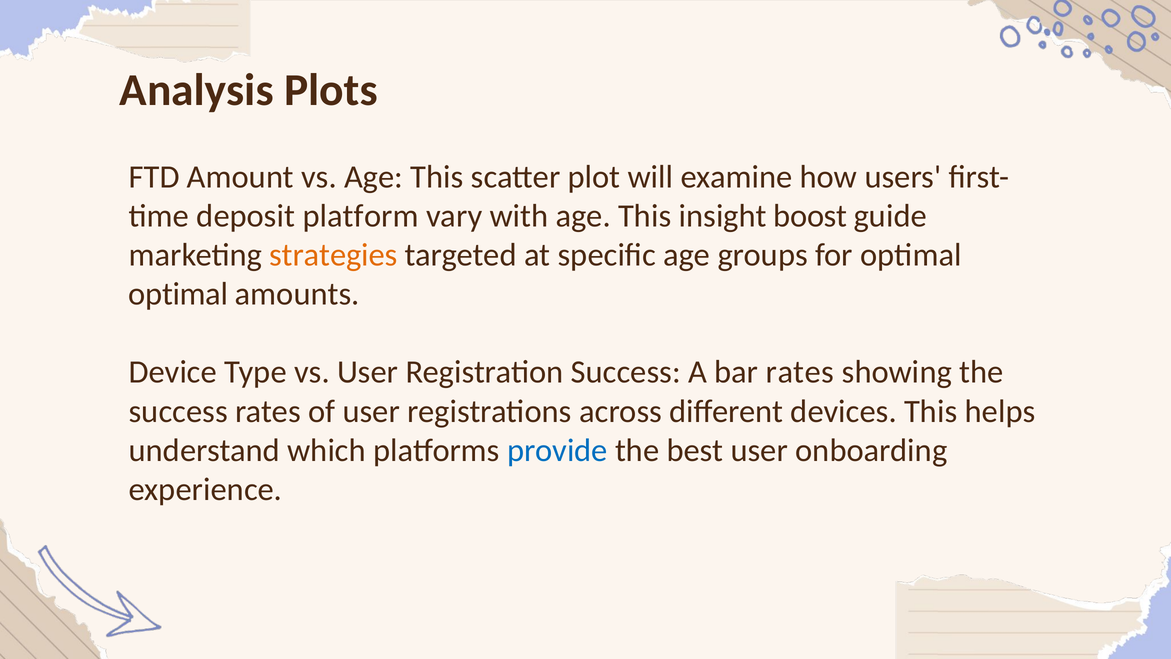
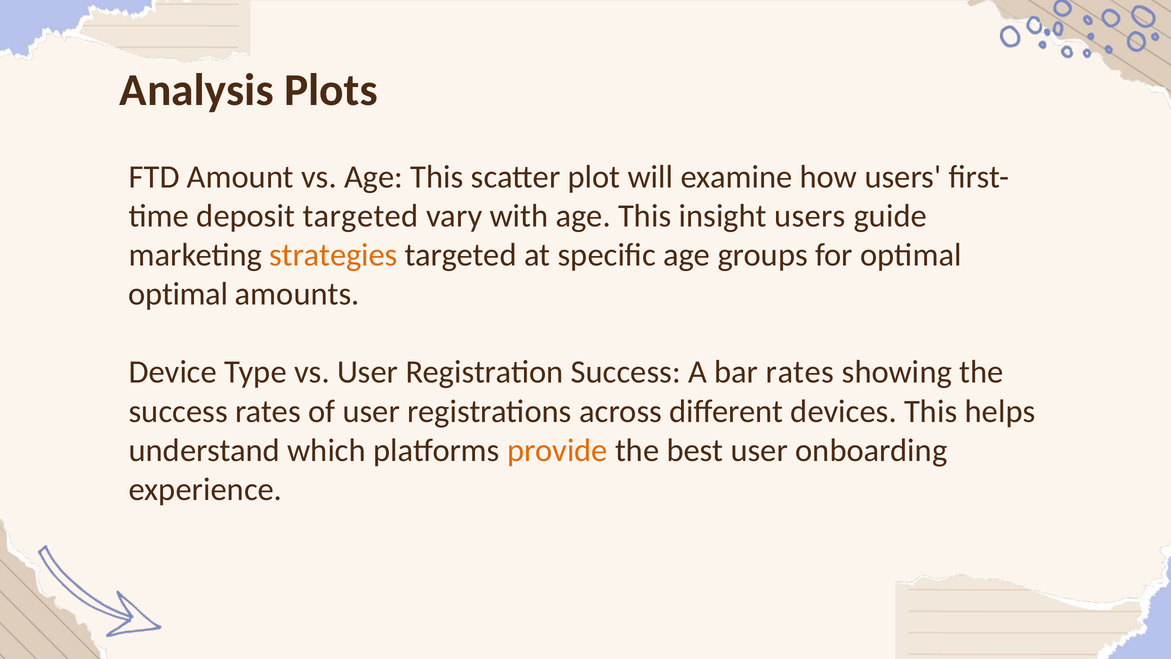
deposit platform: platform -> targeted (361, 216)
insight boost: boost -> users (810, 216)
provide colour: blue -> orange (557, 450)
